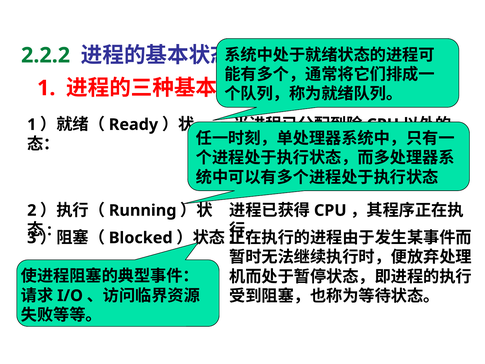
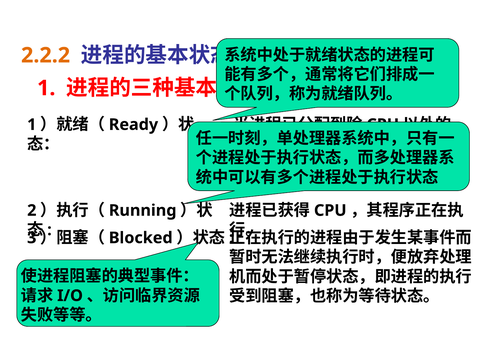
2.2.2 colour: green -> orange (46, 55)
